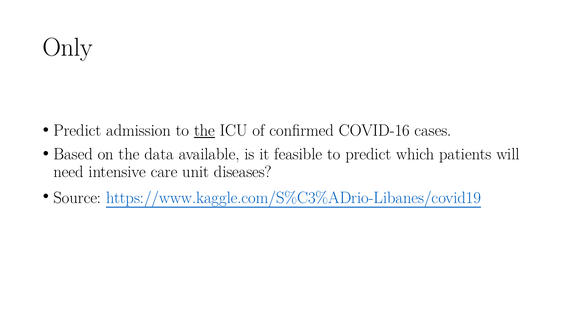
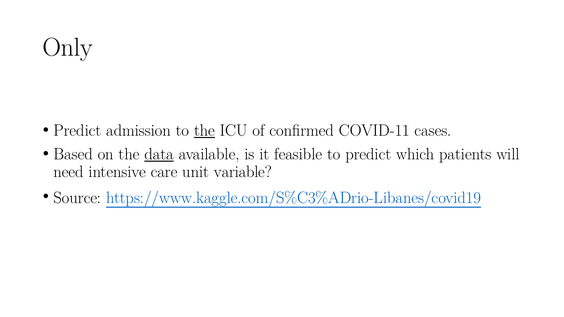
COVID-16: COVID-16 -> COVID-11 (374, 131)
data underline: none -> present (159, 154)
diseases: diseases -> variable (243, 172)
